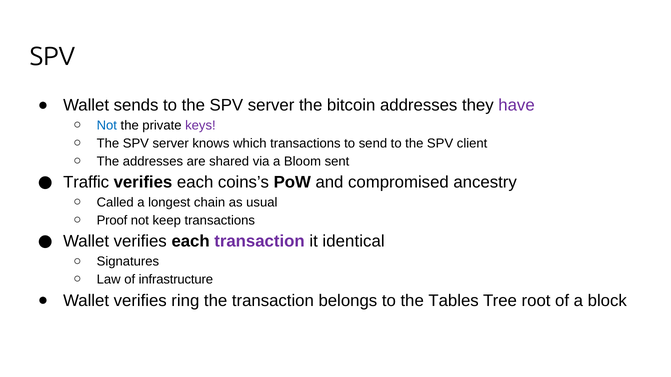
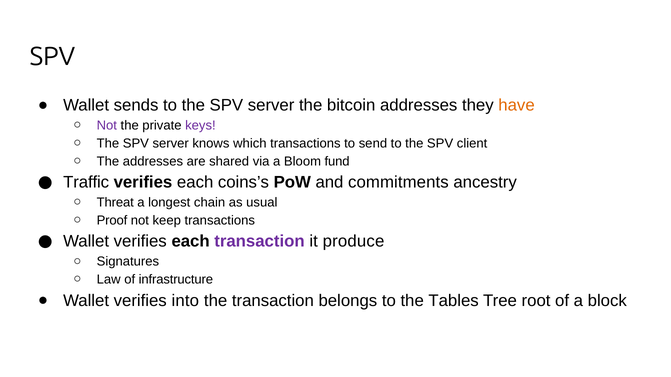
have colour: purple -> orange (517, 106)
Not colour: blue -> purple (107, 125)
sent: sent -> fund (337, 161)
compromised: compromised -> commitments (398, 183)
Called: Called -> Threat (115, 203)
identical: identical -> produce (354, 242)
ring: ring -> into (185, 301)
